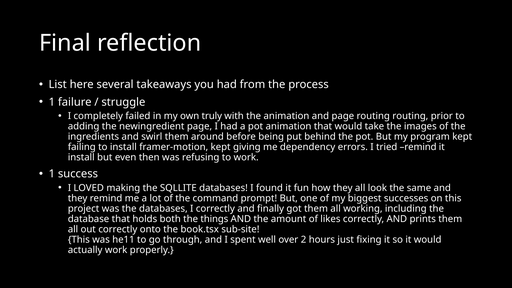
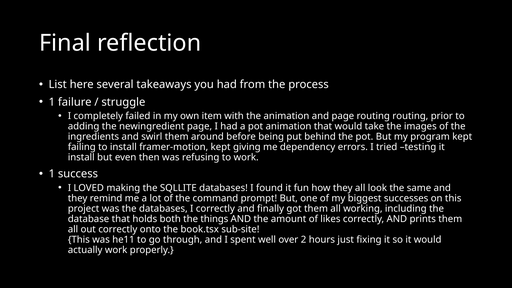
truly: truly -> item (212, 116)
tried remind: remind -> testing (418, 147)
